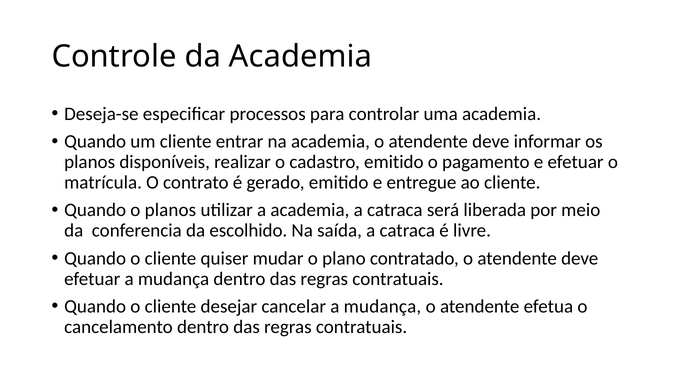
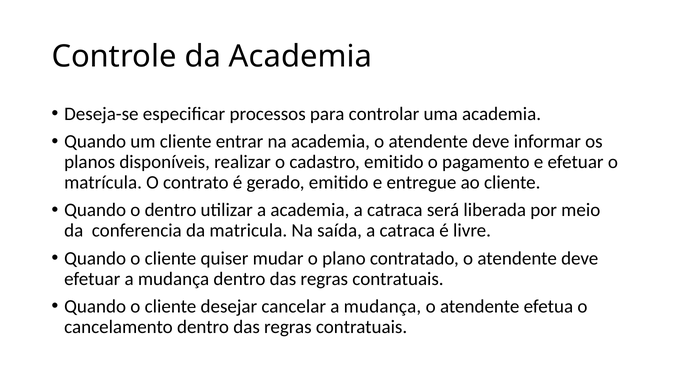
o planos: planos -> dentro (171, 210)
escolhido: escolhido -> matricula (248, 231)
